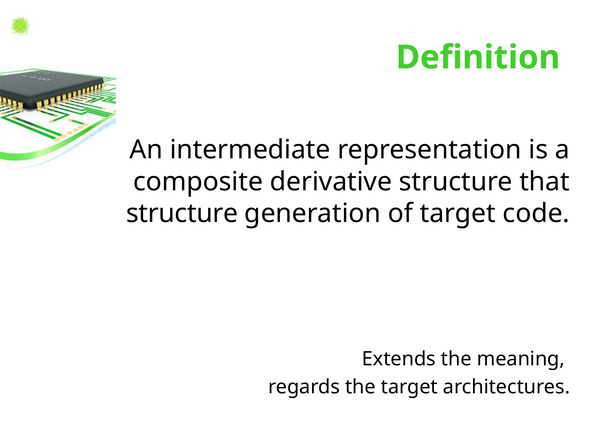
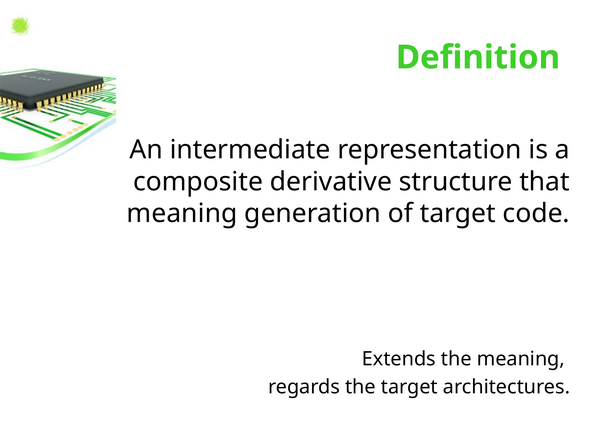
structure: structure -> meaning (182, 213)
